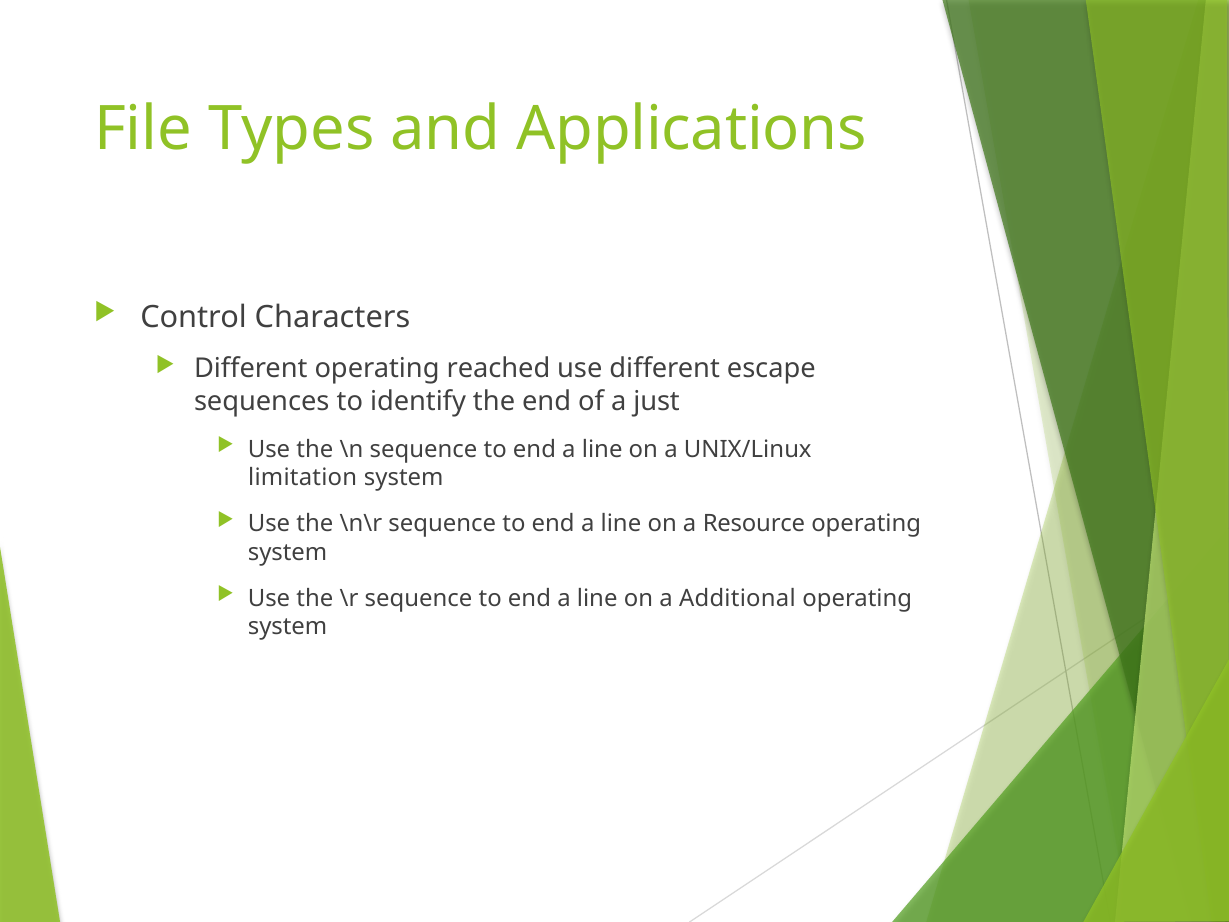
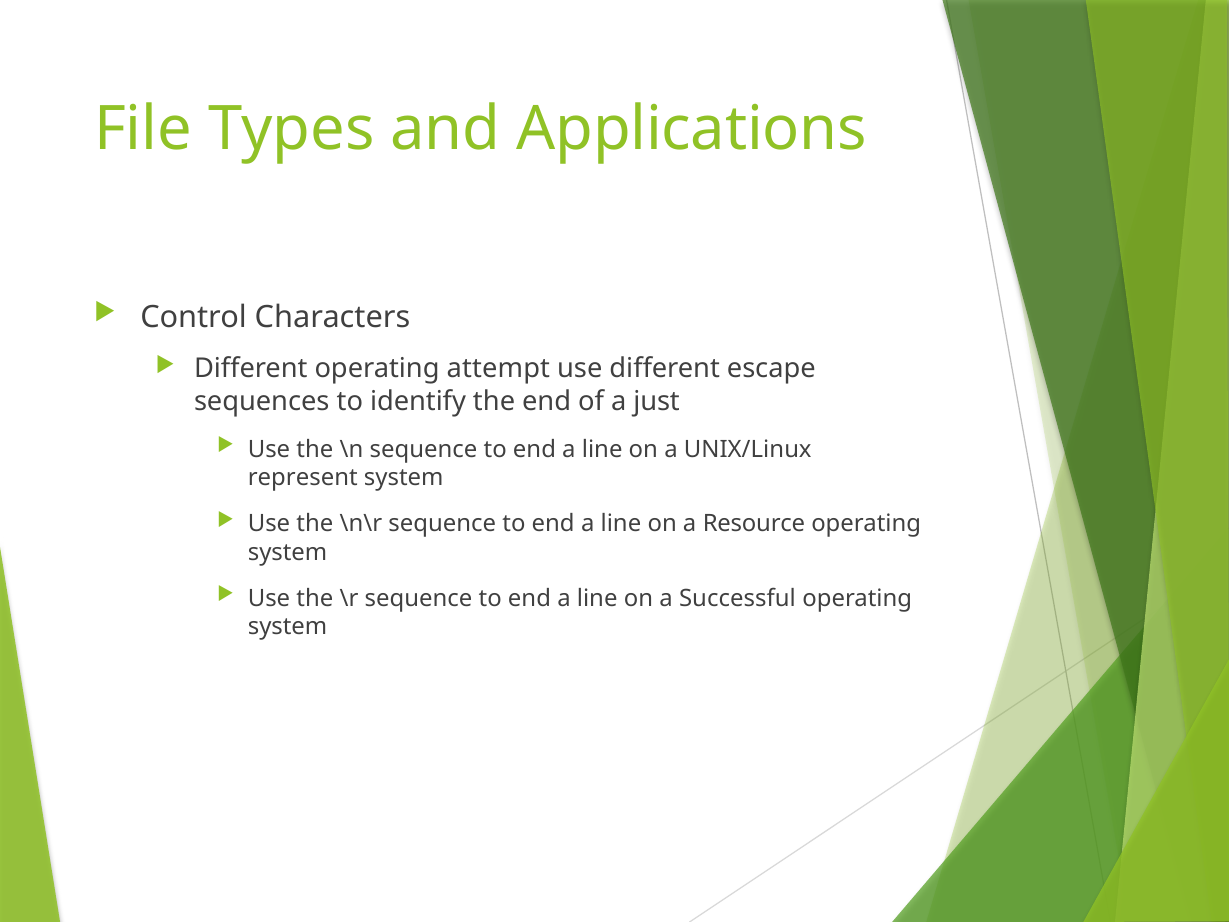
reached: reached -> attempt (498, 369)
limitation: limitation -> represent (303, 478)
Additional: Additional -> Successful (737, 598)
